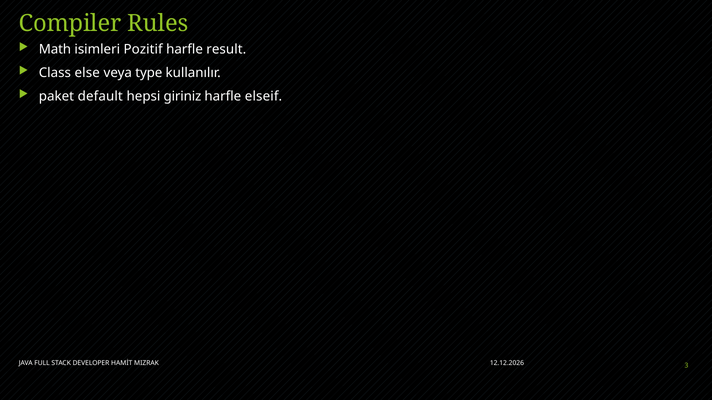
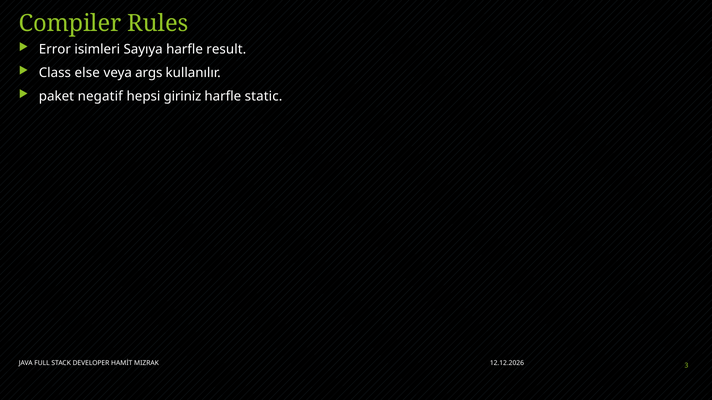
Math: Math -> Error (55, 49)
Pozitif: Pozitif -> Sayıya (143, 49)
type: type -> args (149, 73)
default: default -> negatif (100, 96)
elseif: elseif -> static (264, 96)
